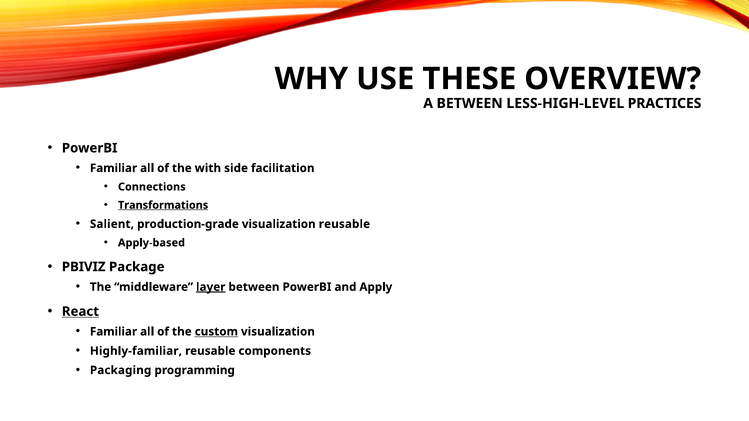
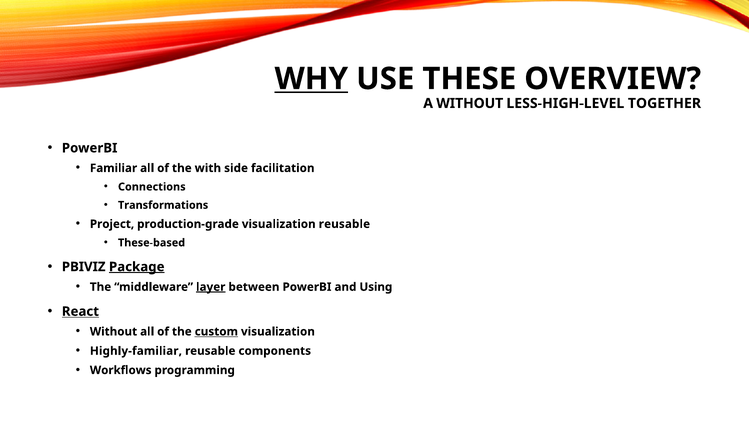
WHY underline: none -> present (311, 79)
A BETWEEN: BETWEEN -> WITHOUT (470, 103)
PRACTICES: PRACTICES -> TOGETHER (664, 103)
Transformations underline: present -> none (163, 205)
Salient: Salient -> Project (112, 224)
Apply-based: Apply-based -> These-based (152, 243)
Package underline: none -> present (137, 267)
Apply: Apply -> Using (376, 287)
Familiar: Familiar -> Without (114, 332)
Packaging: Packaging -> Workflows (121, 370)
